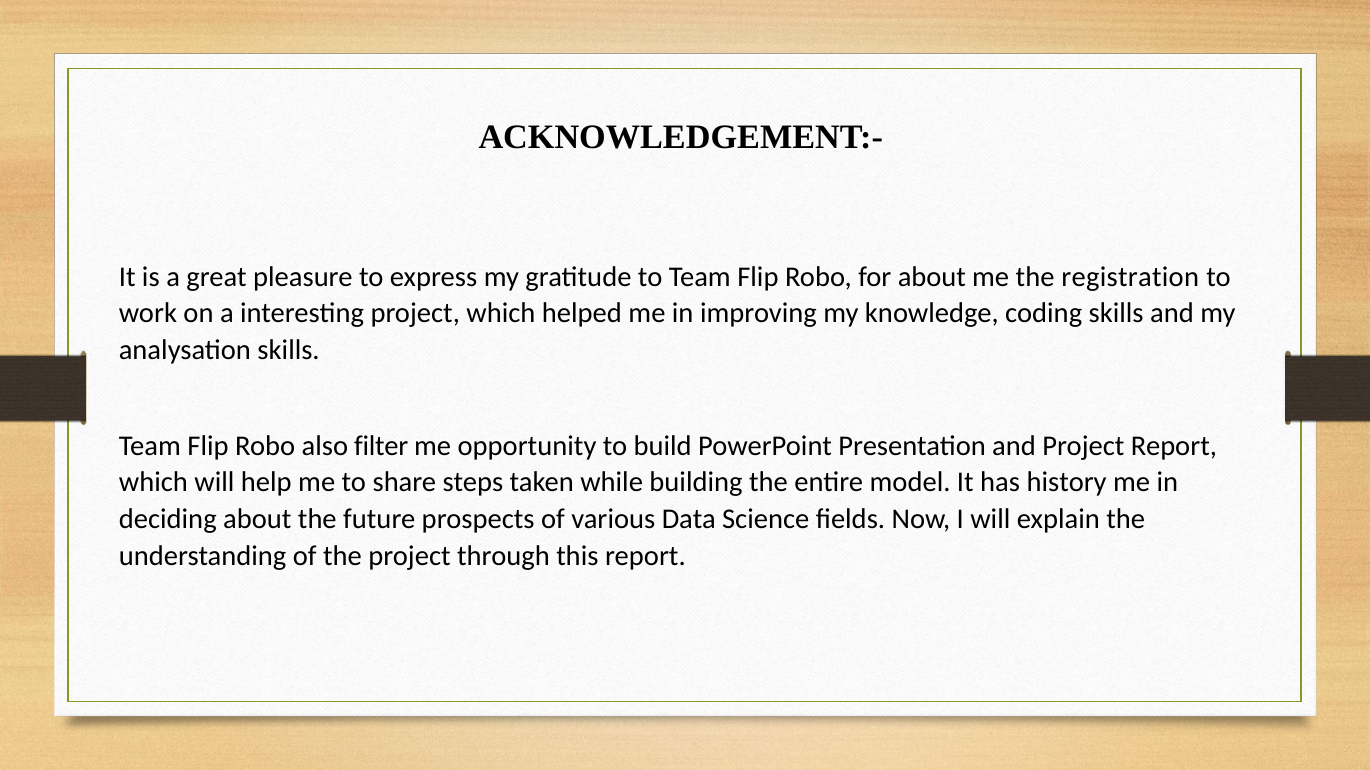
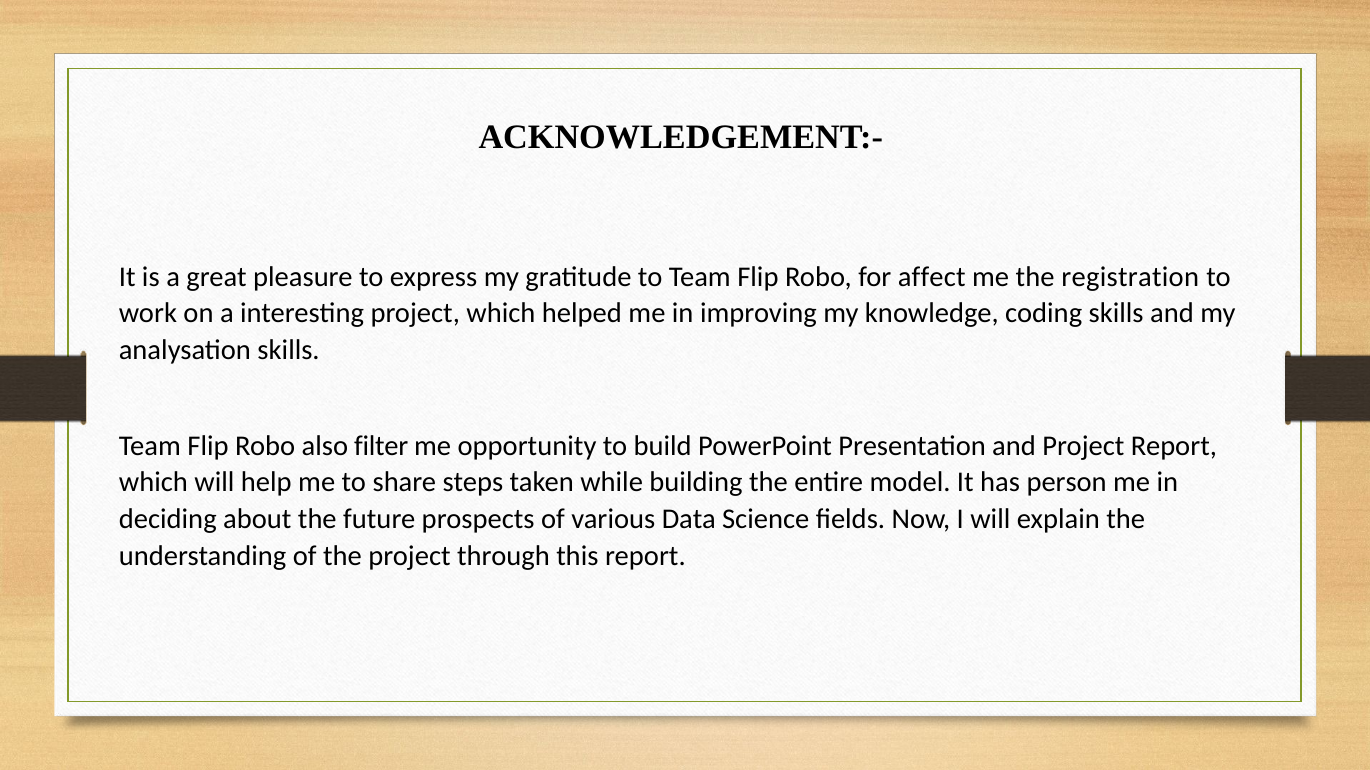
for about: about -> affect (932, 277)
history: history -> person (1067, 483)
